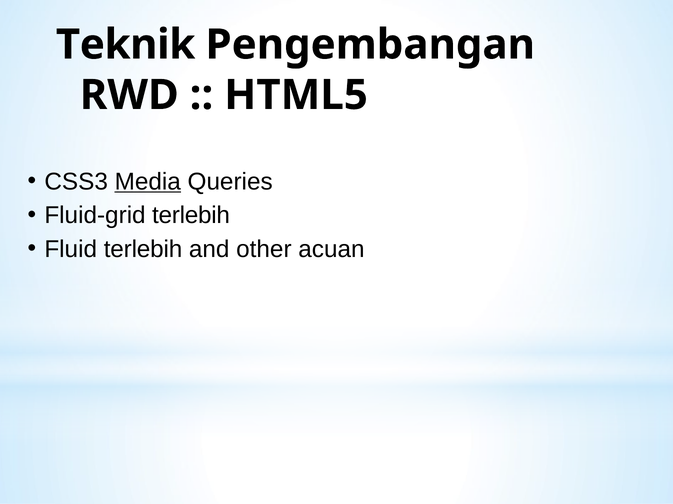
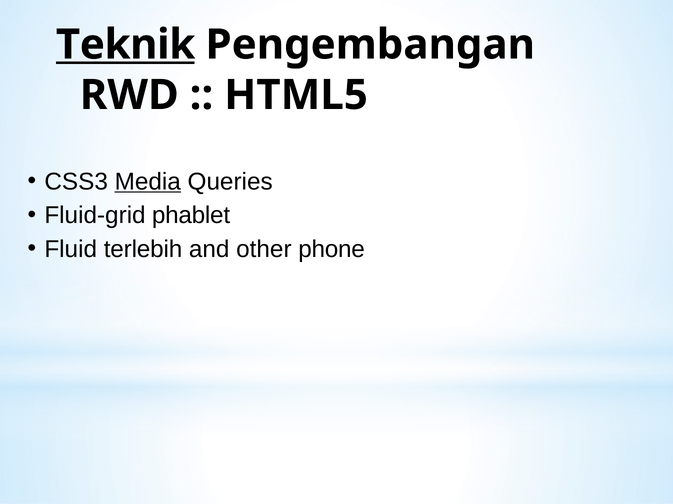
Teknik underline: none -> present (126, 45)
Fluid-grid terlebih: terlebih -> phablet (191, 216)
acuan: acuan -> phone (332, 249)
